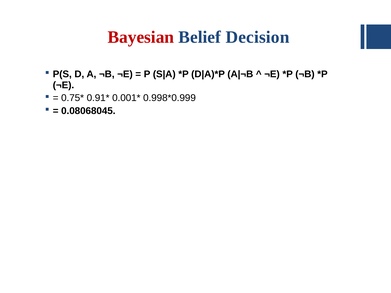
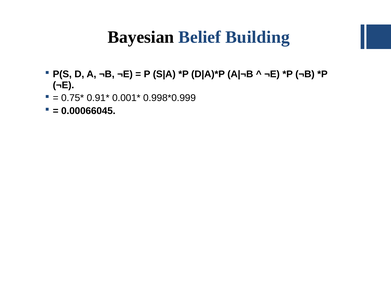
Bayesian colour: red -> black (141, 37)
Decision: Decision -> Building (258, 37)
0.08068045: 0.08068045 -> 0.00066045 (88, 111)
